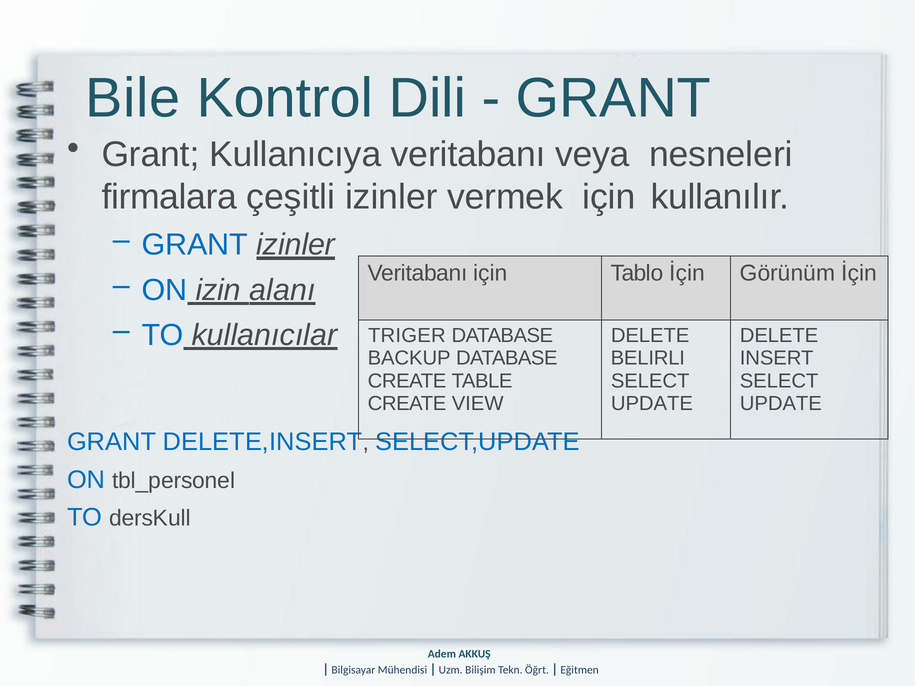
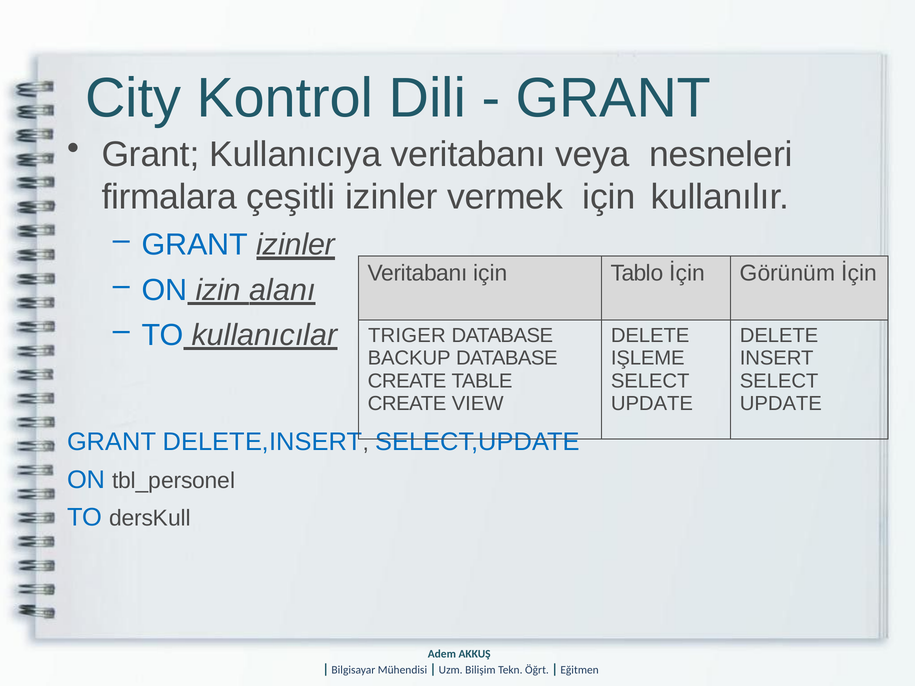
Bile: Bile -> City (133, 98)
BELIRLI: BELIRLI -> IŞLEME (648, 358)
